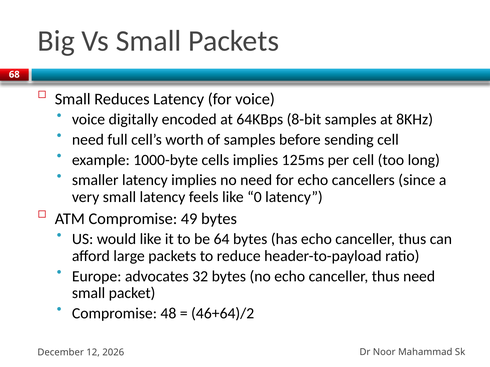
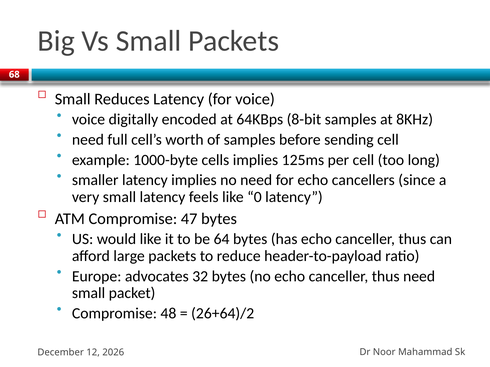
49: 49 -> 47 (189, 219)
46+64)/2: 46+64)/2 -> 26+64)/2 (223, 314)
